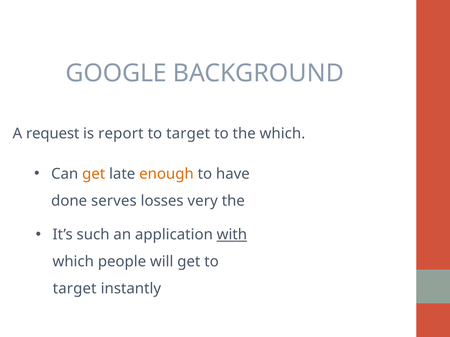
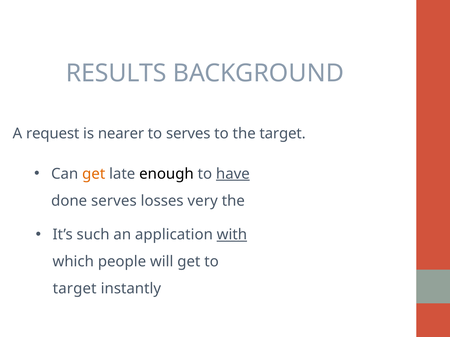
GOOGLE: GOOGLE -> RESULTS (116, 73)
report: report -> nearer (121, 134)
target: target -> serves (188, 134)
the which: which -> target (283, 134)
enough colour: orange -> black (166, 174)
have underline: none -> present (233, 174)
